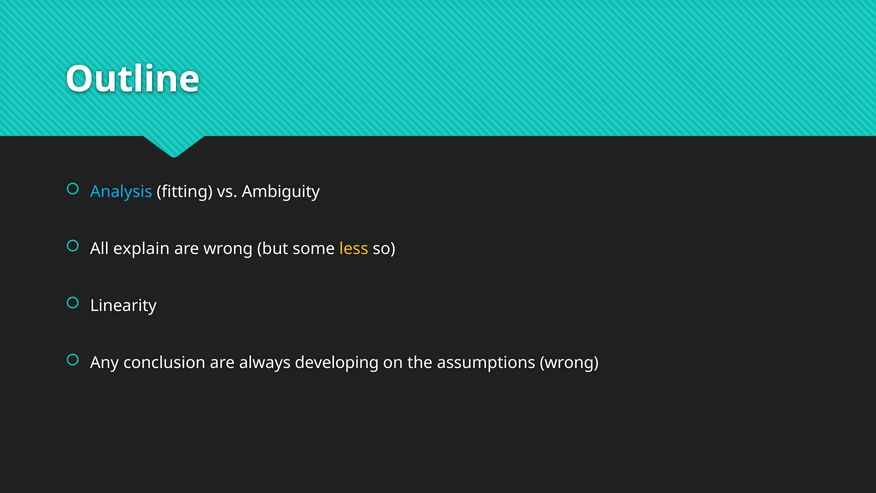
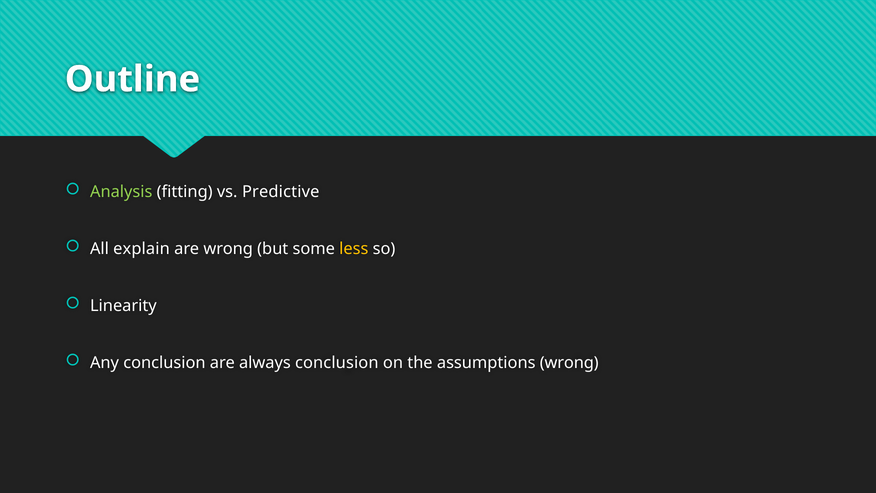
Analysis colour: light blue -> light green (121, 192)
Ambiguity: Ambiguity -> Predictive (281, 192)
always developing: developing -> conclusion (337, 363)
